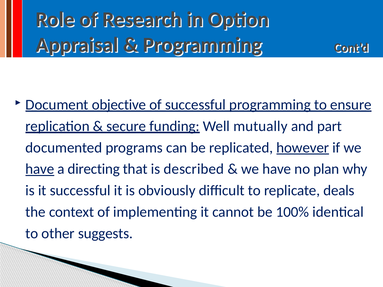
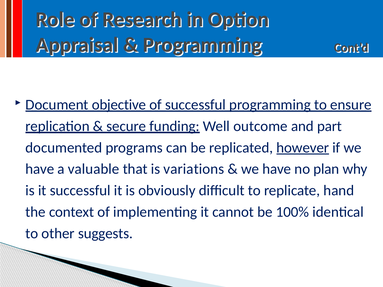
mutually: mutually -> outcome (260, 126)
have underline: present -> none (40, 169)
directing: directing -> valuable (94, 169)
described: described -> variations (194, 169)
deals: deals -> hand (339, 191)
